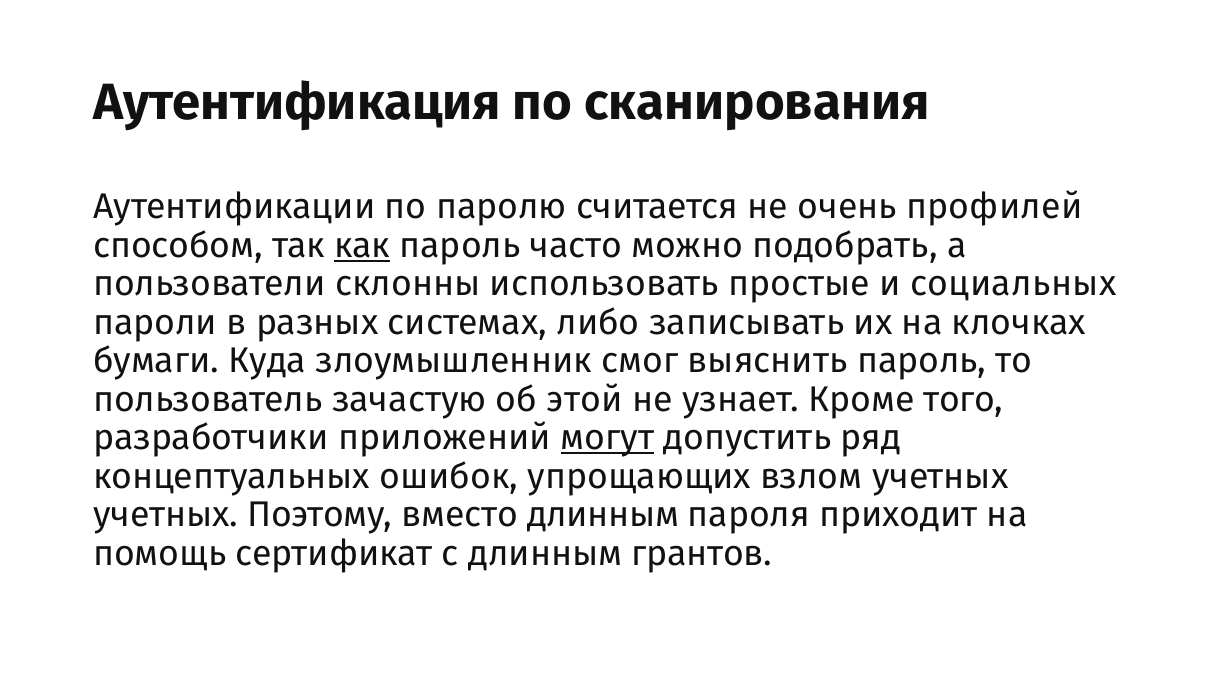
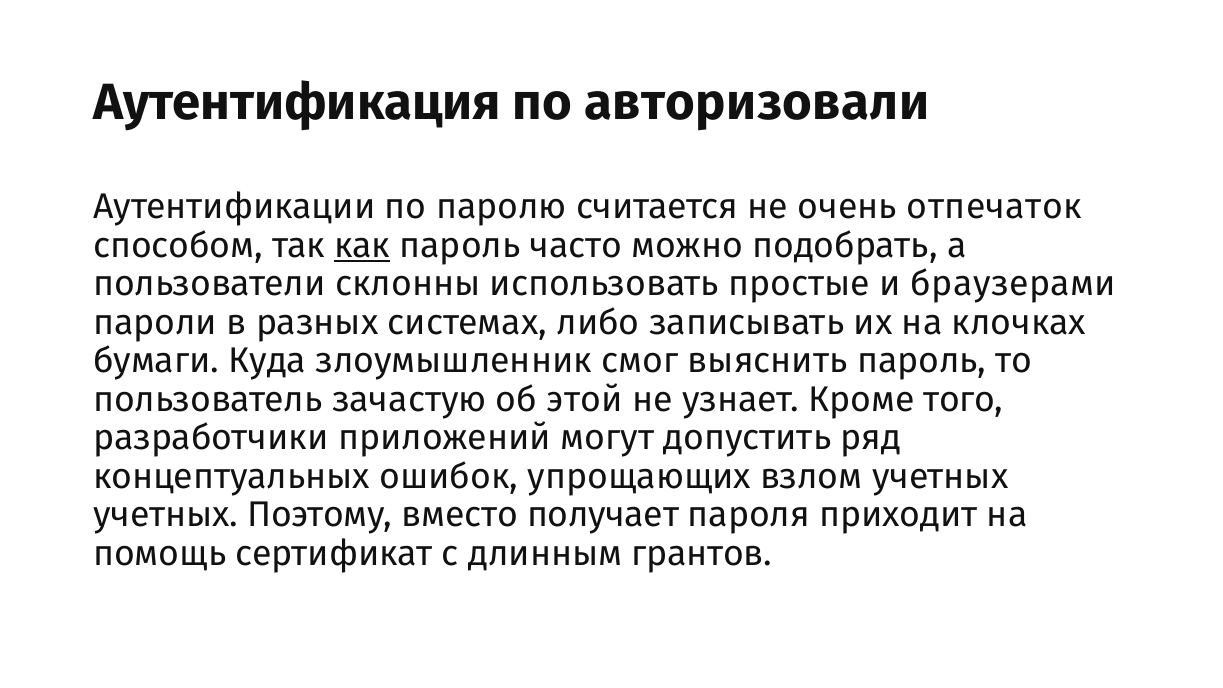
сканирования: сканирования -> авторизовали (757, 103)
профилей: профилей -> отпечаток (994, 207)
социальных: социальных -> браузерами (1014, 284)
могут underline: present -> none (607, 438)
вместо длинным: длинным -> получает (603, 515)
